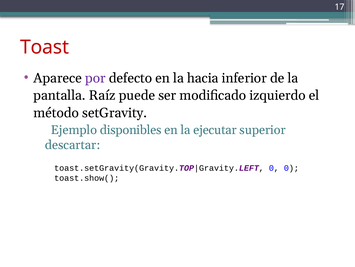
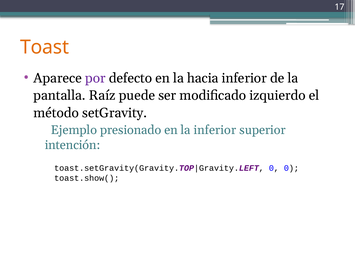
Toast colour: red -> orange (45, 47)
disponibles: disponibles -> presionado (131, 130)
la ejecutar: ejecutar -> inferior (215, 130)
descartar: descartar -> intención (73, 144)
